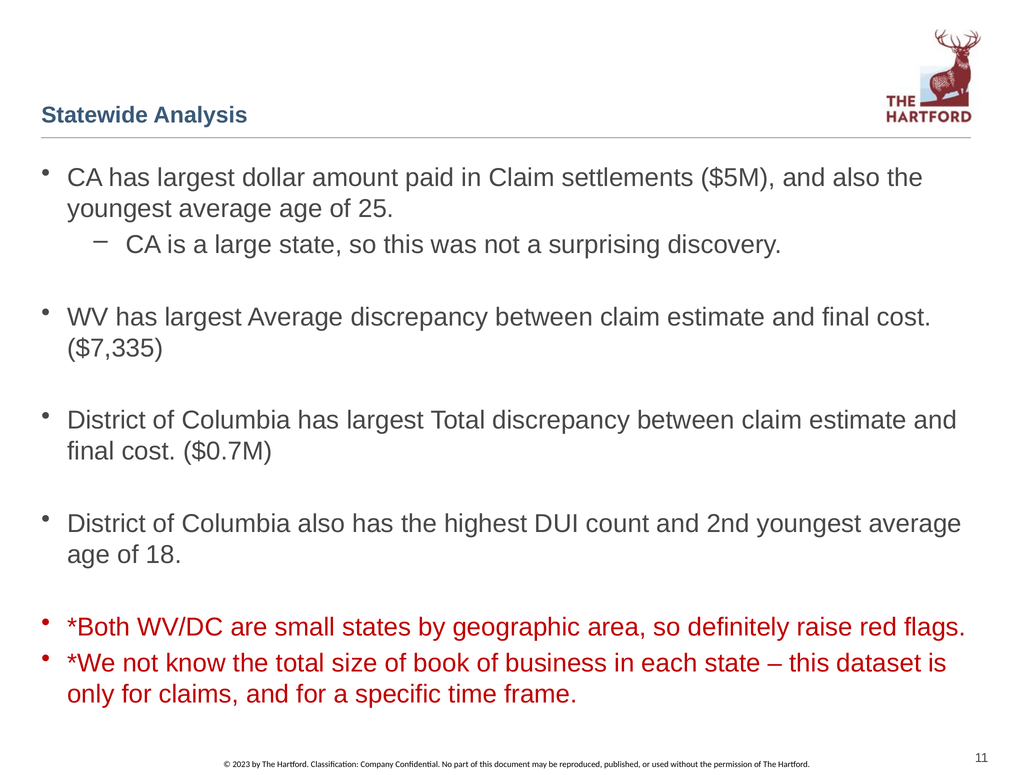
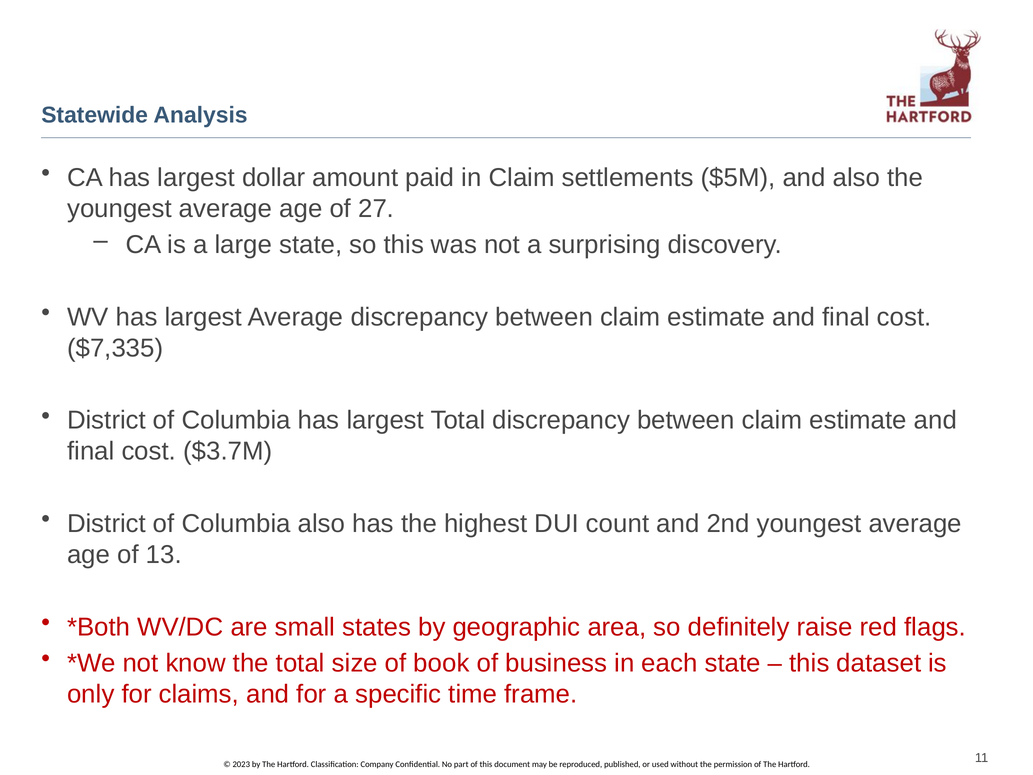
25: 25 -> 27 (376, 208)
$0.7M: $0.7M -> $3.7M (228, 451)
18: 18 -> 13 (164, 554)
